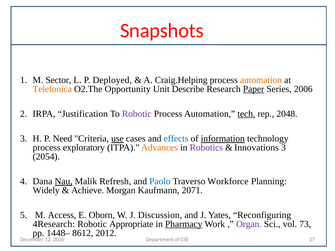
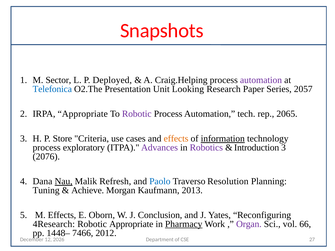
automation colour: orange -> purple (261, 80)
Telefonica colour: orange -> blue (52, 89)
Opportunity: Opportunity -> Presentation (128, 89)
Describe: Describe -> Looking (188, 89)
Paper underline: present -> none (254, 89)
2006: 2006 -> 2057 (303, 89)
IRPA Justification: Justification -> Appropriate (83, 114)
tech underline: present -> none (246, 114)
2048: 2048 -> 2065 (287, 114)
Need: Need -> Store (62, 139)
use underline: present -> none (117, 139)
effects colour: blue -> orange (176, 139)
Advances colour: orange -> purple (160, 148)
Innovations: Innovations -> Introduction (257, 148)
2054: 2054 -> 2076 (46, 157)
Workforce: Workforce -> Resolution (228, 182)
Widely: Widely -> Tuning (46, 190)
2071: 2071 -> 2013 (192, 190)
M Access: Access -> Effects (62, 215)
Discussion: Discussion -> Conclusion (160, 215)
73: 73 -> 66 (305, 224)
8612: 8612 -> 7466 (83, 233)
